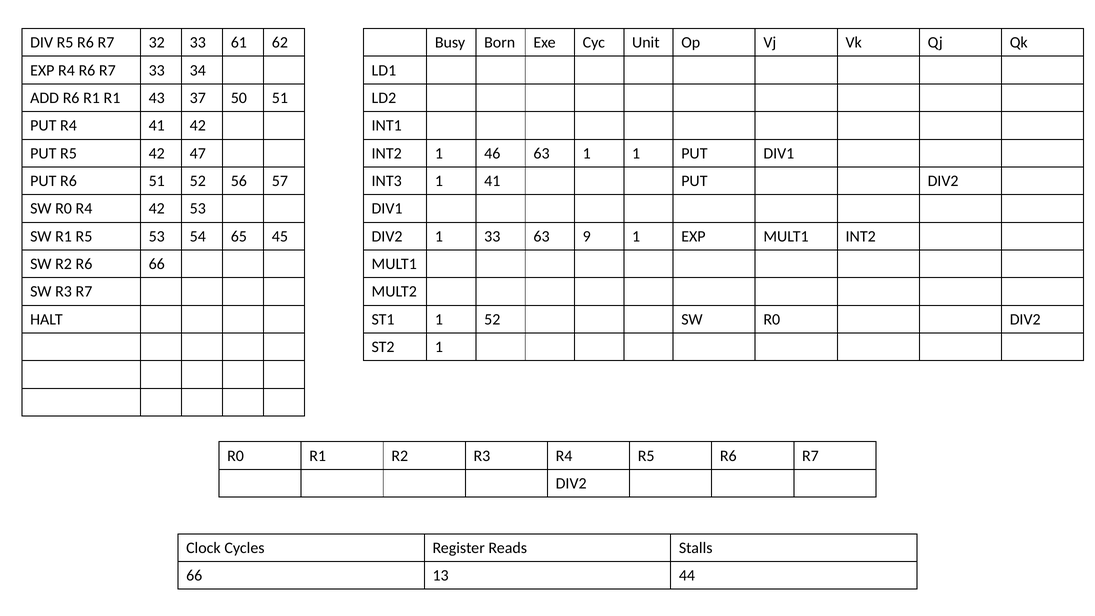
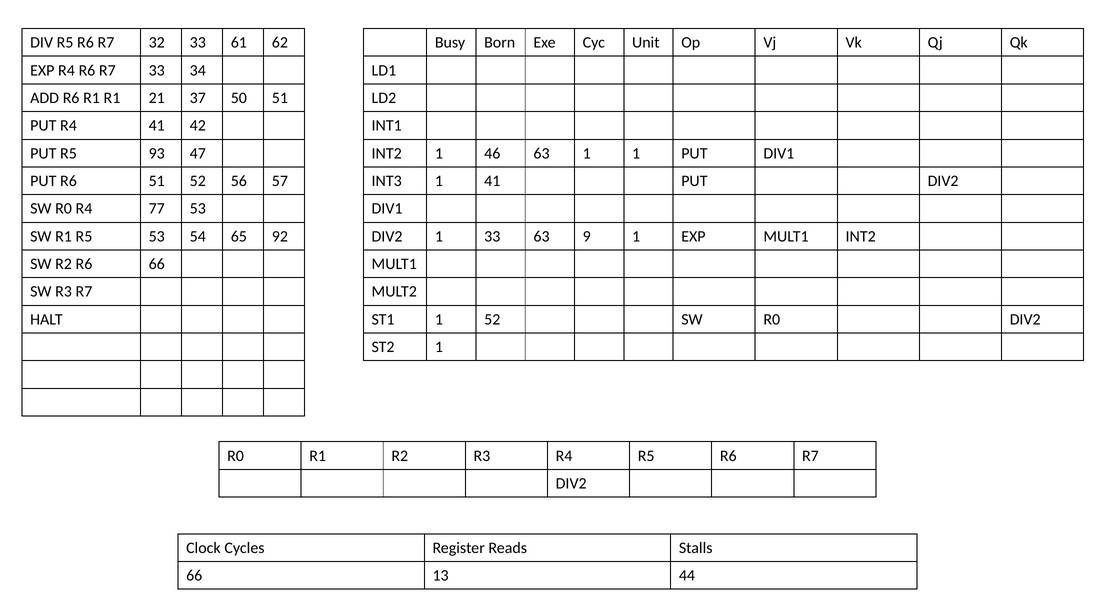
43: 43 -> 21 (157, 98)
R5 42: 42 -> 93 (157, 153)
R4 42: 42 -> 77 (157, 209)
45: 45 -> 92 (280, 236)
